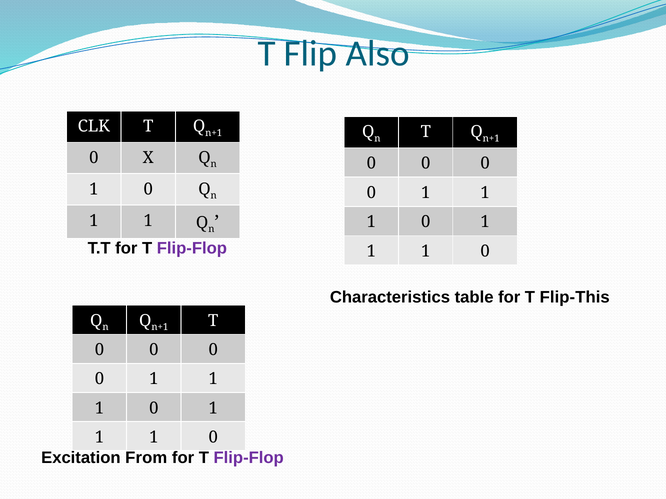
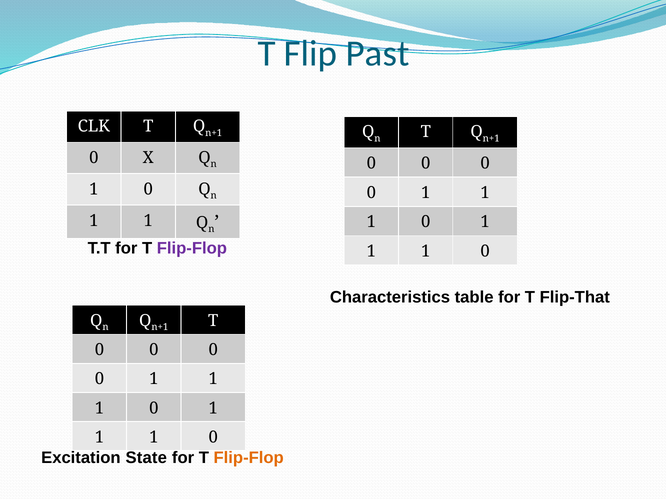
Also: Also -> Past (378, 54)
Flip-This: Flip-This -> Flip-That (575, 297)
From: From -> State (146, 458)
Flip-Flop colour: purple -> orange (249, 458)
